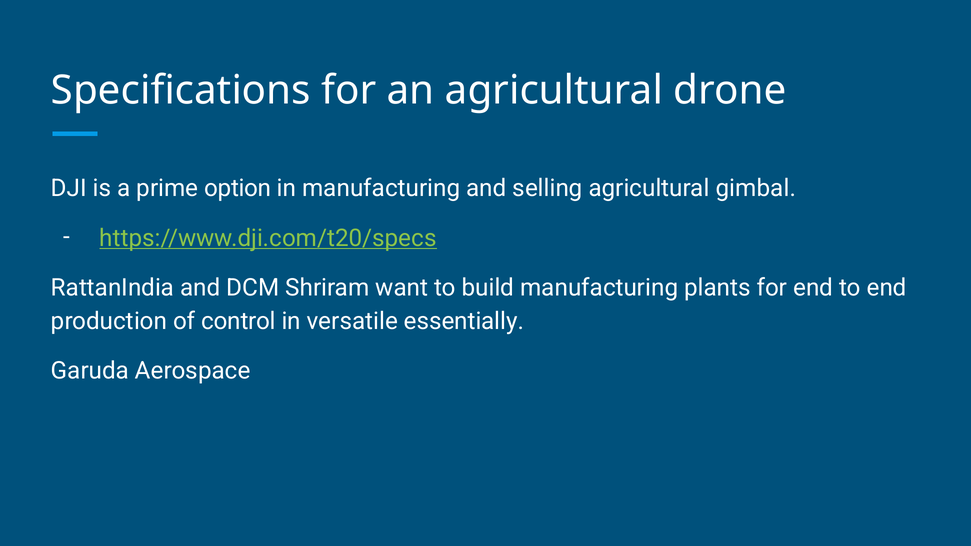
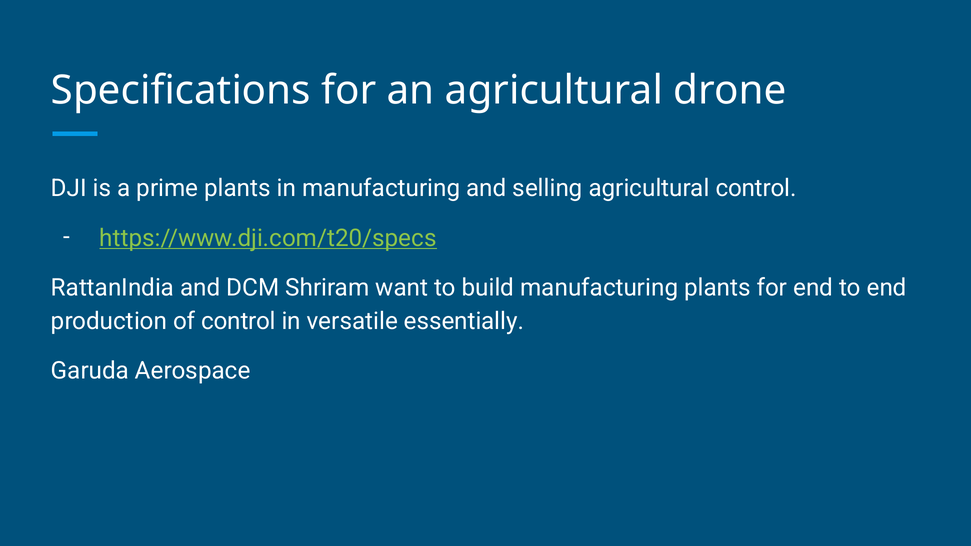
prime option: option -> plants (238, 189)
agricultural gimbal: gimbal -> control (756, 189)
